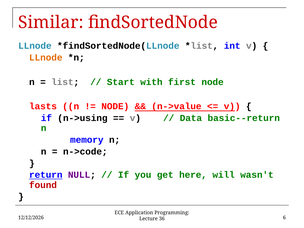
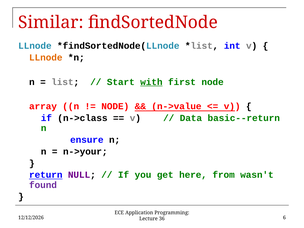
with underline: none -> present (151, 82)
lasts: lasts -> array (43, 106)
n->using: n->using -> n->class (82, 118)
memory: memory -> ensure (87, 140)
n->code: n->code -> n->your (85, 152)
will: will -> from (224, 175)
found colour: red -> purple (43, 185)
